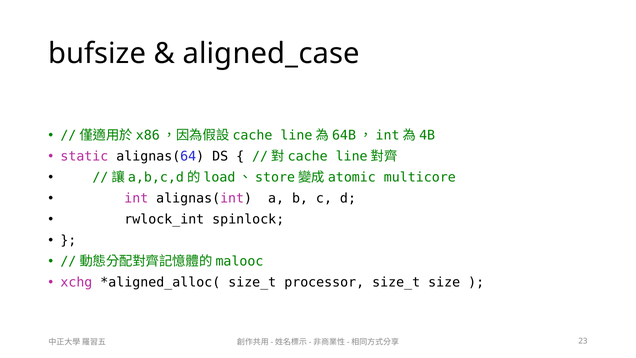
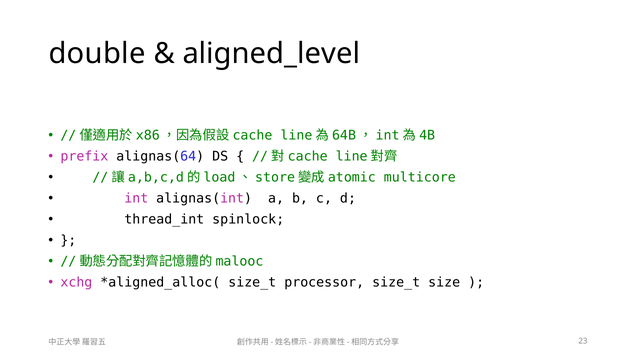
bufsize: bufsize -> double (97, 53)
aligned_case: aligned_case -> aligned_level (271, 53)
static: static -> prefix (84, 156)
rwlock_int: rwlock_int -> thread_int (164, 219)
